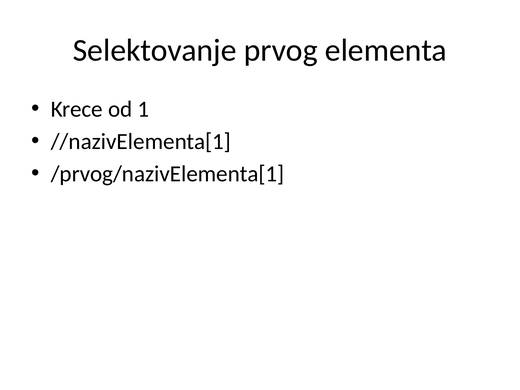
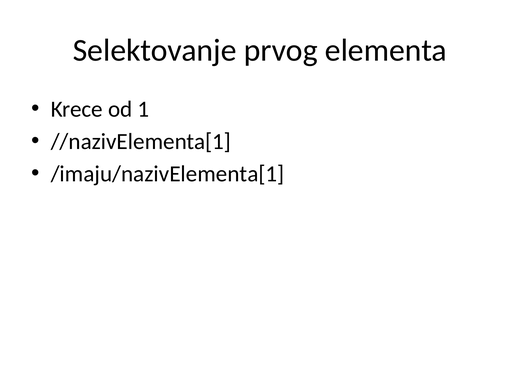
/prvog/nazivElementa[1: /prvog/nazivElementa[1 -> /imaju/nazivElementa[1 (168, 174)
